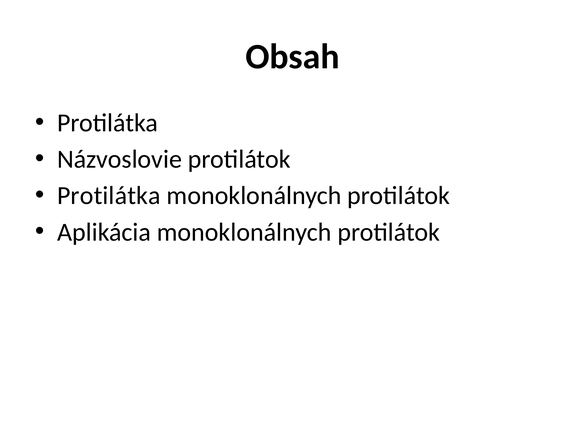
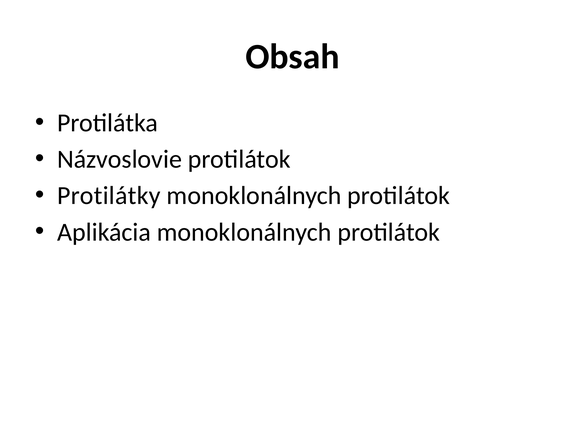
Protilátka: Protilátka -> Protilátky (109, 196)
